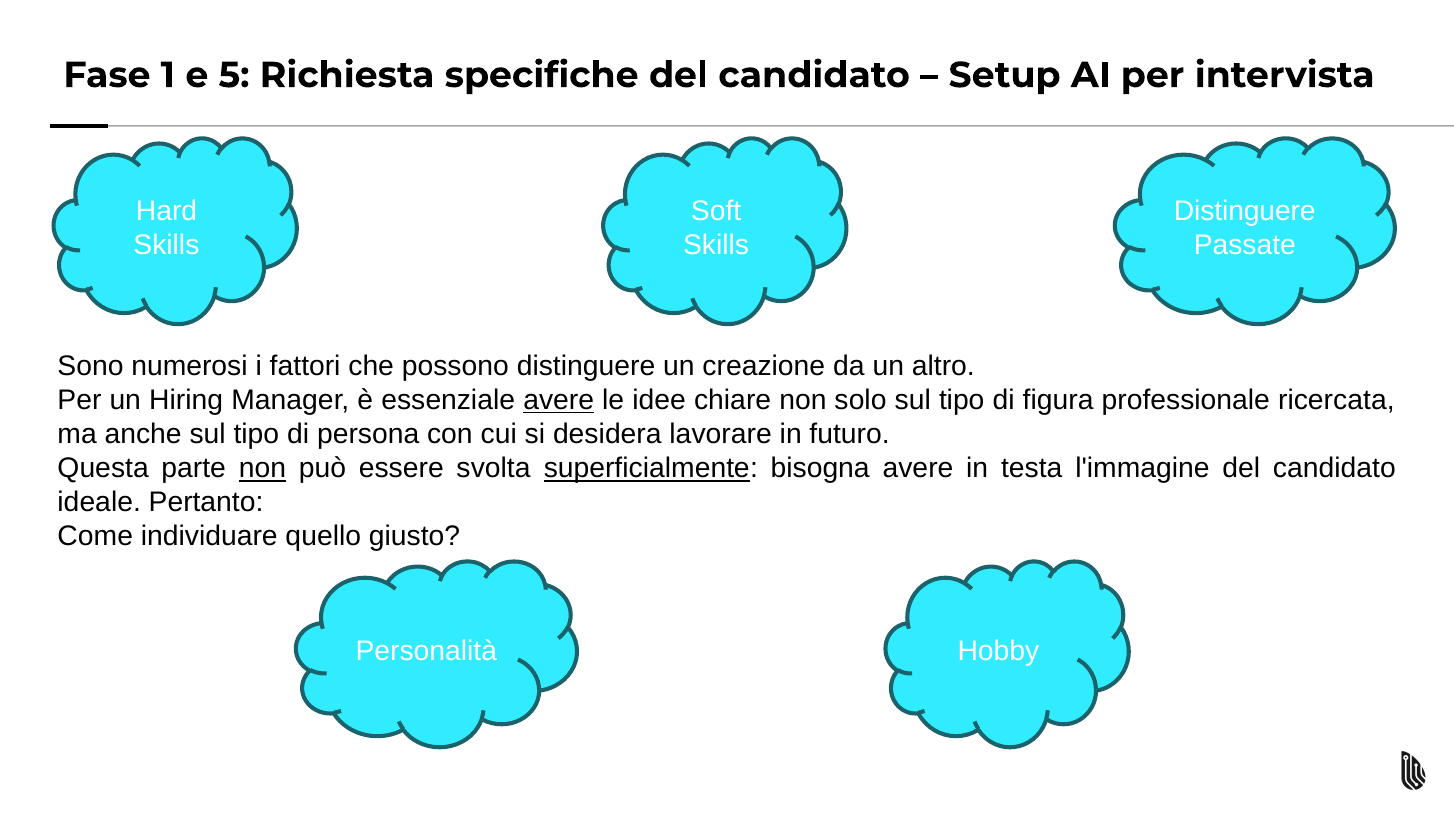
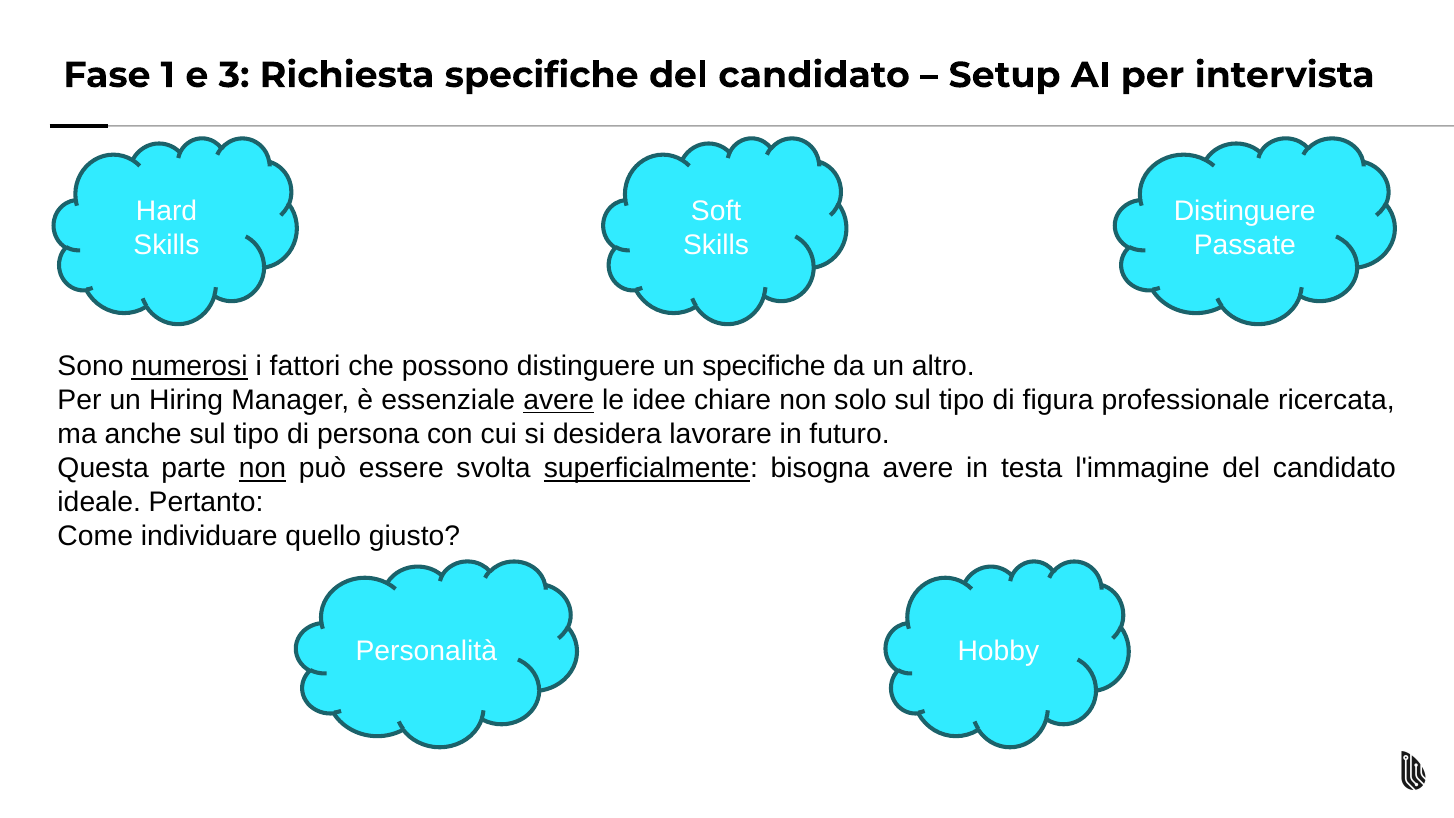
5: 5 -> 3 (234, 75)
numerosi underline: none -> present (189, 366)
un creazione: creazione -> specifiche (764, 366)
